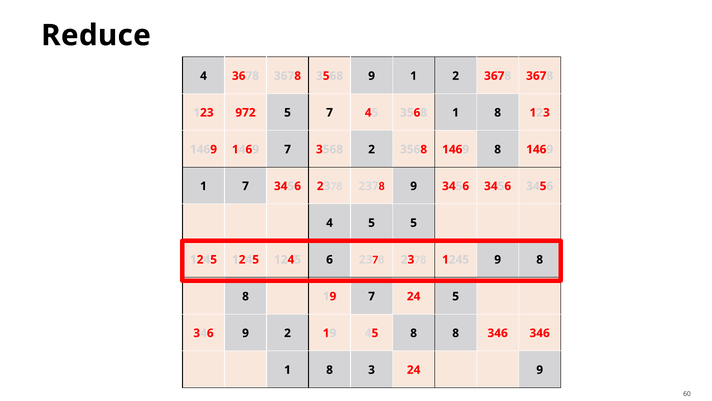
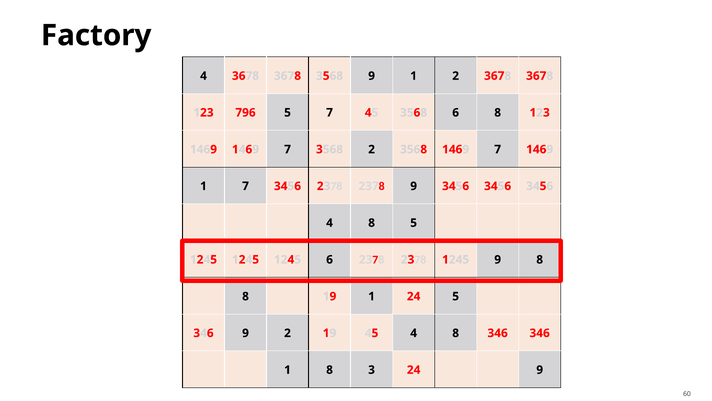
Reduce: Reduce -> Factory (96, 35)
972: 972 -> 796 (245, 113)
3568 1: 1 -> 6 (456, 113)
3568 1469 8: 8 -> 7 (498, 149)
5: 5 -> 8 (372, 223)
19 7: 7 -> 1 (372, 296)
45 8: 8 -> 4 (414, 333)
